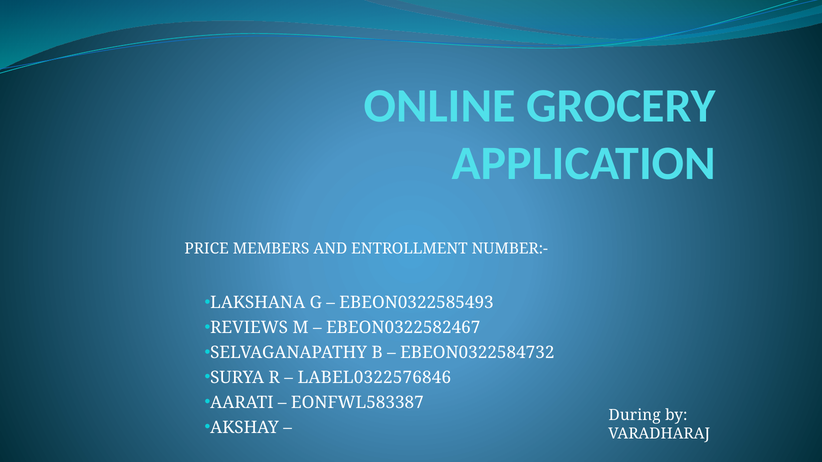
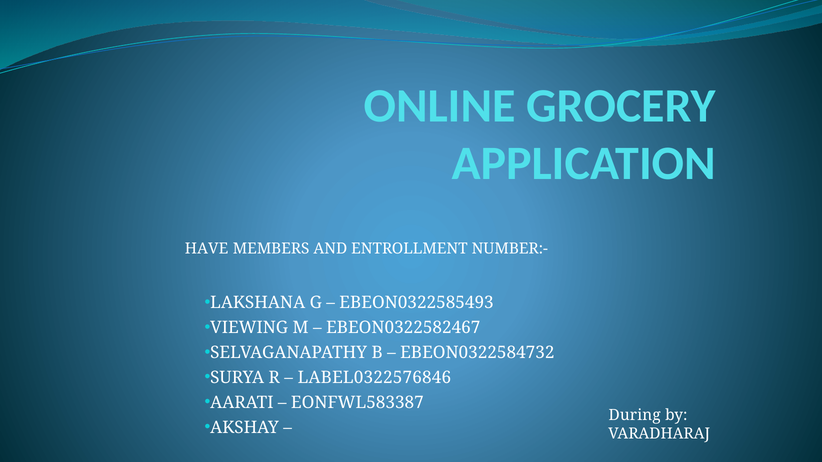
PRICE: PRICE -> HAVE (207, 249)
REVIEWS: REVIEWS -> VIEWING (249, 328)
